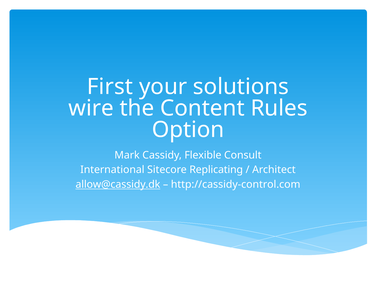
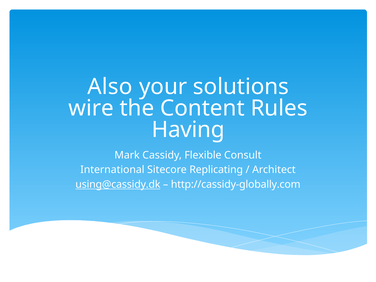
First: First -> Also (110, 87)
Option: Option -> Having (188, 130)
allow@cassidy.dk: allow@cassidy.dk -> using@cassidy.dk (118, 184)
http://cassidy-control.com: http://cassidy-control.com -> http://cassidy-globally.com (236, 184)
